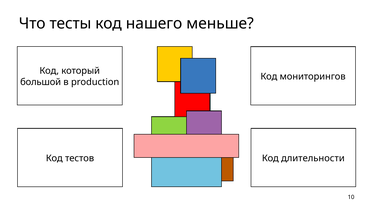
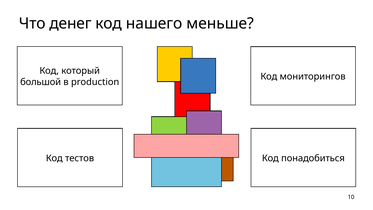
тесты: тесты -> денег (71, 24)
длительности: длительности -> понадобиться (313, 158)
